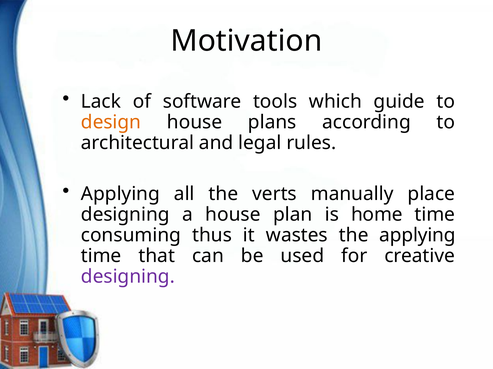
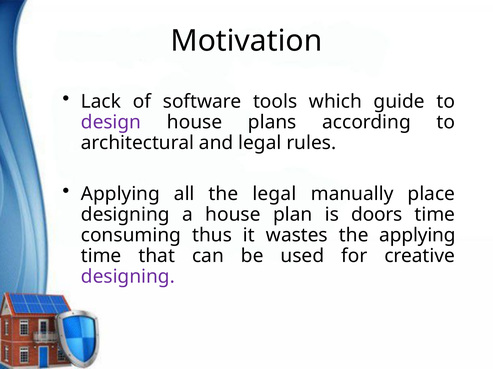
design colour: orange -> purple (111, 122)
the verts: verts -> legal (274, 194)
home: home -> doors (377, 215)
